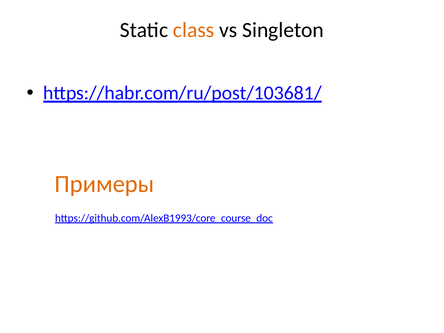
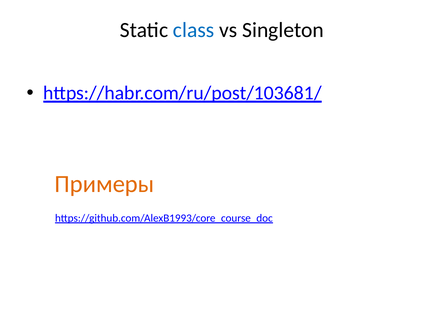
class colour: orange -> blue (194, 30)
